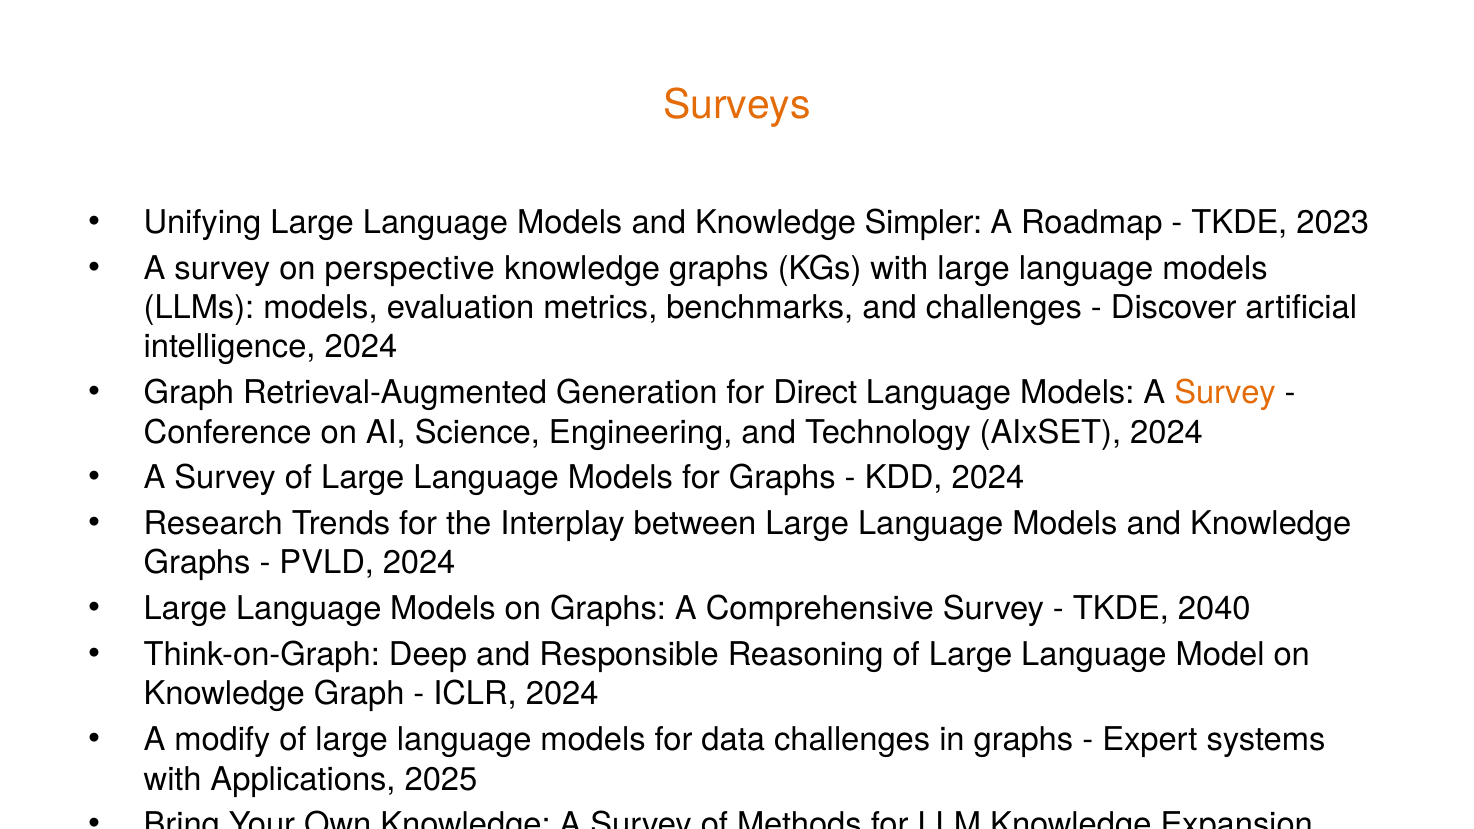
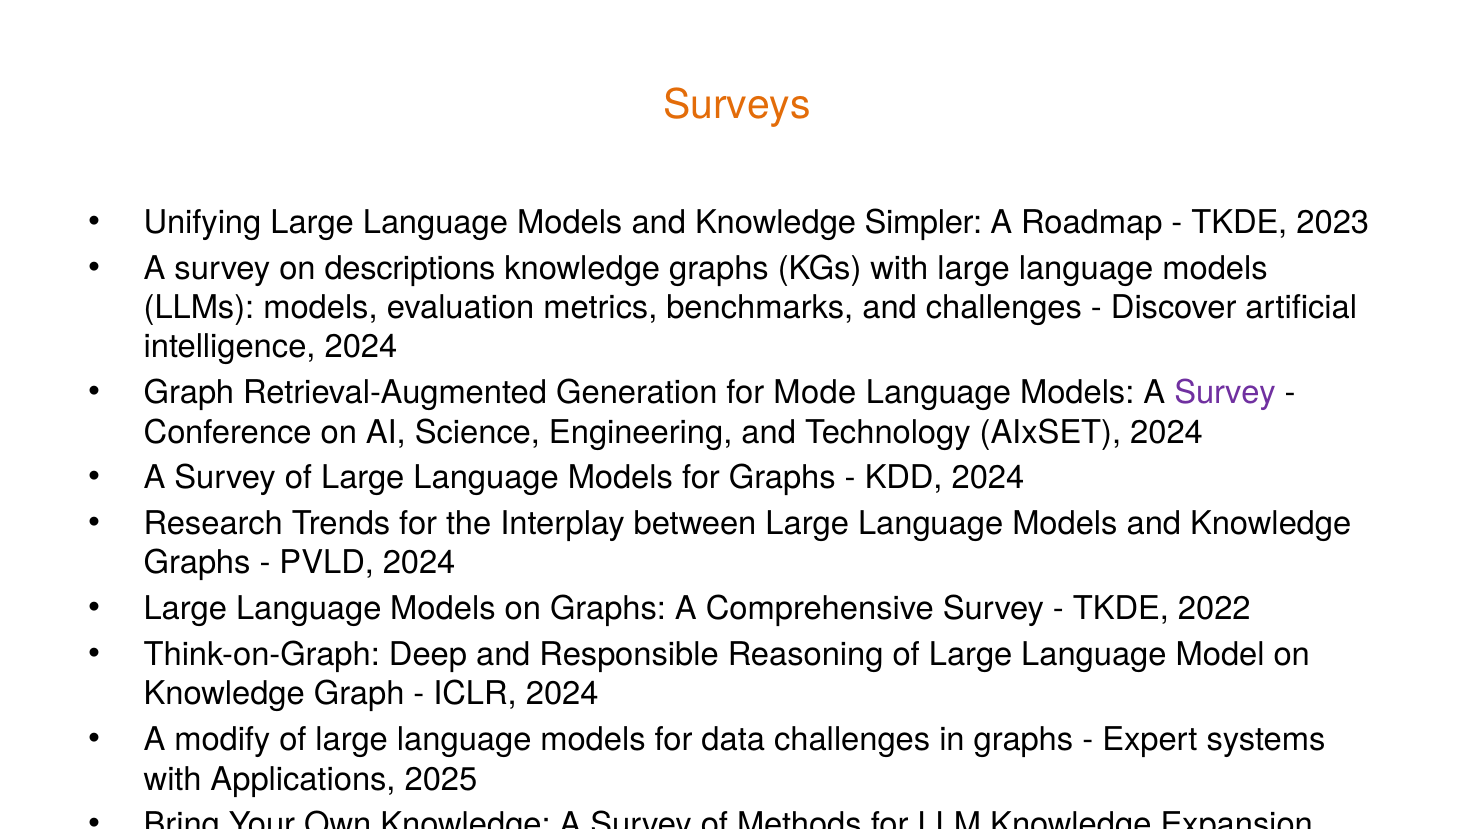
perspective: perspective -> descriptions (410, 269)
Direct: Direct -> Mode (815, 393)
Survey colour: orange -> purple (1225, 393)
2040: 2040 -> 2022 (1214, 609)
